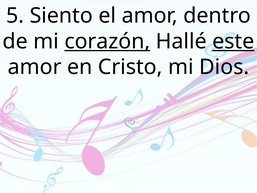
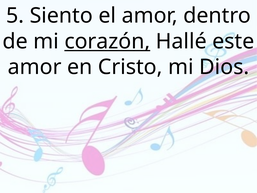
este underline: present -> none (233, 41)
